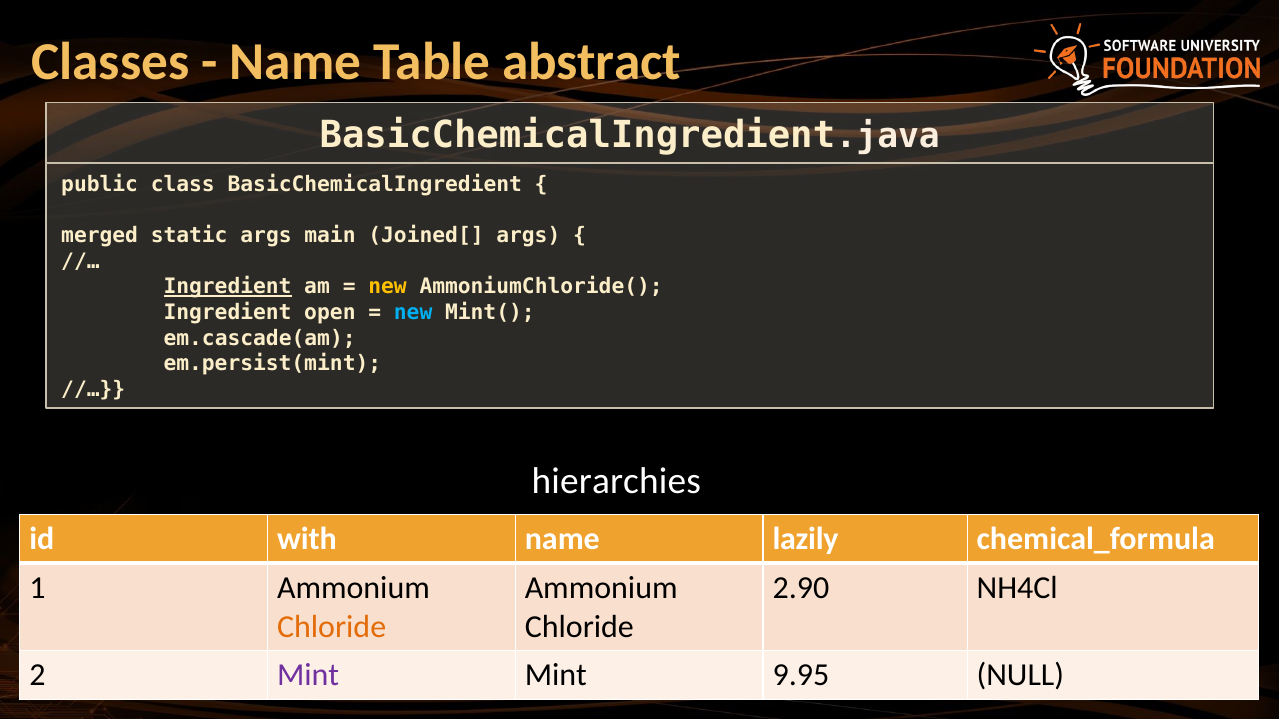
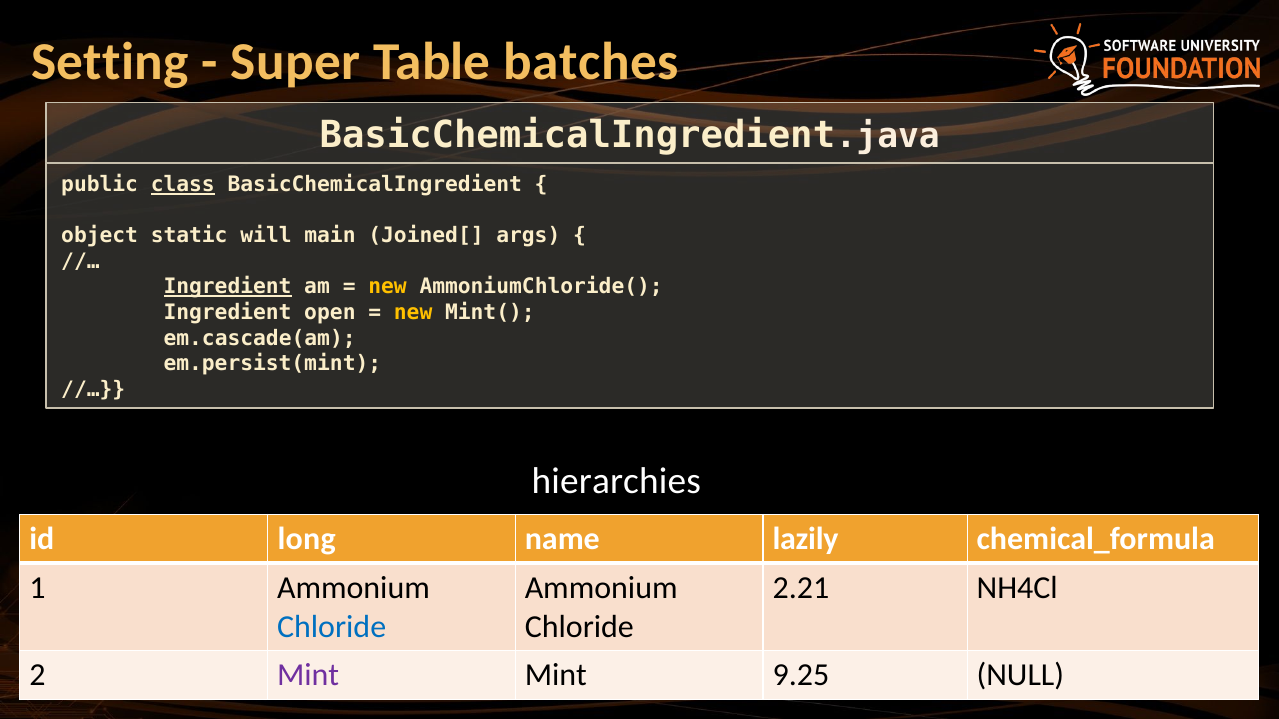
Classes: Classes -> Setting (110, 62)
Name: Name -> Super (295, 62)
abstract: abstract -> batches (591, 62)
class underline: none -> present (183, 185)
merged: merged -> object (100, 236)
static args: args -> will (266, 236)
new colour: light blue -> yellow (413, 313)
with: with -> long (307, 539)
2.90: 2.90 -> 2.21 (801, 588)
Chloride colour: orange -> blue (332, 627)
9.95: 9.95 -> 9.25 (801, 676)
